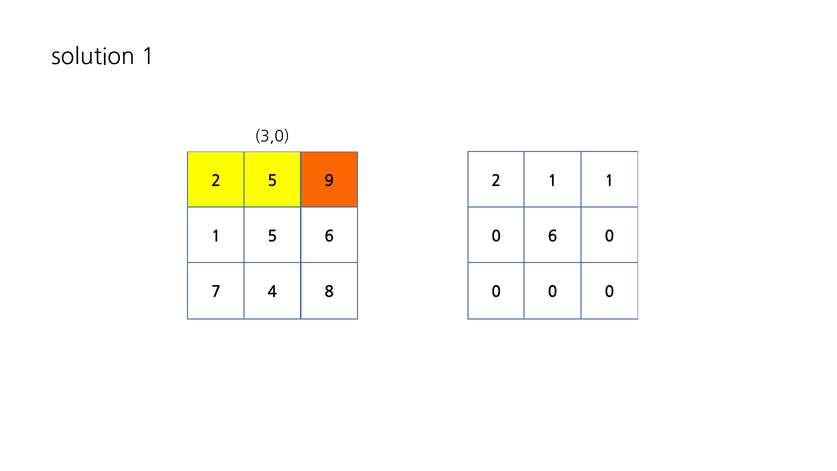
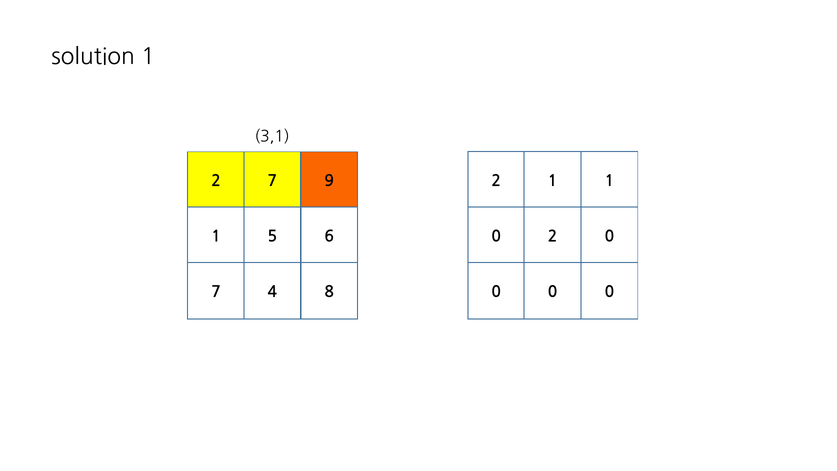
3,0: 3,0 -> 3,1 (272, 137)
2 5: 5 -> 7 (272, 181)
0 6: 6 -> 2 (553, 236)
